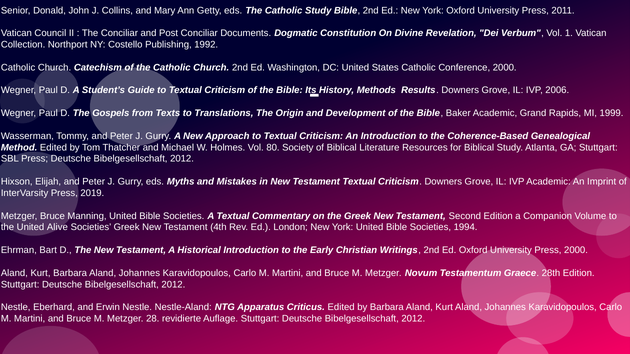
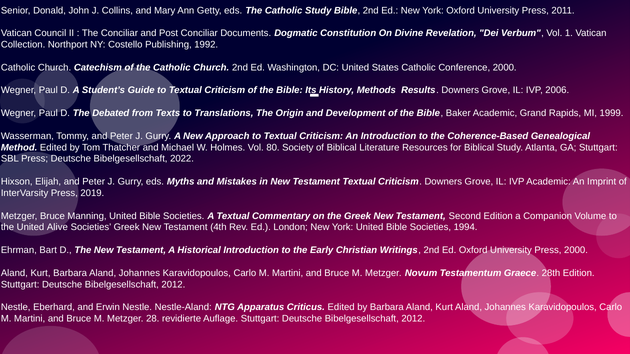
Gospels: Gospels -> Debated (111, 113)
Press Deutsche Bibelgesellschaft 2012: 2012 -> 2022 (182, 159)
